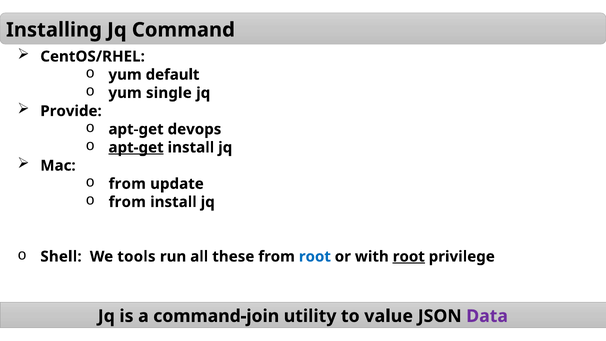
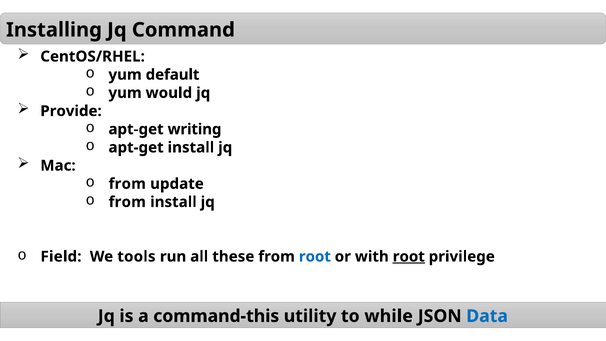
single: single -> would (169, 93)
devops: devops -> writing (195, 129)
apt-get underline: present -> none (136, 147)
Shell: Shell -> Field (61, 256)
command-join: command-join -> command-this (216, 316)
value: value -> while (389, 316)
Data colour: purple -> blue (487, 316)
